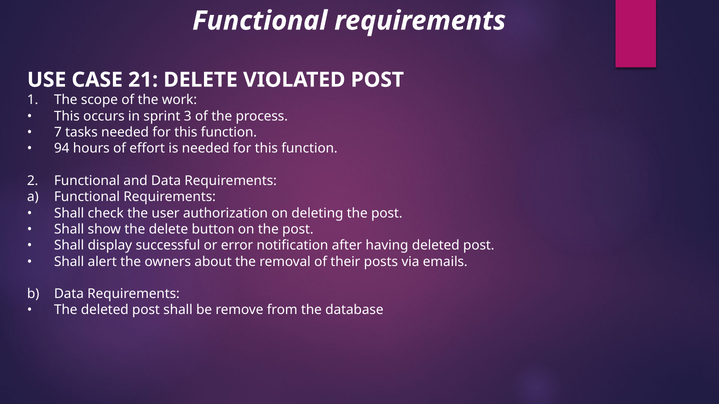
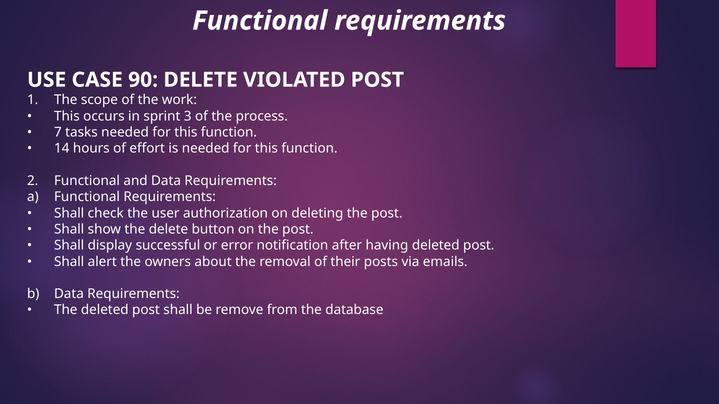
21: 21 -> 90 (143, 80)
94: 94 -> 14 (62, 149)
